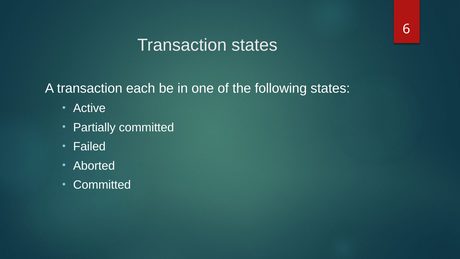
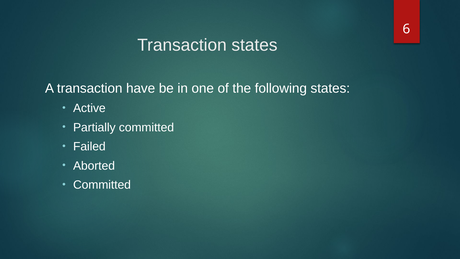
each: each -> have (141, 88)
